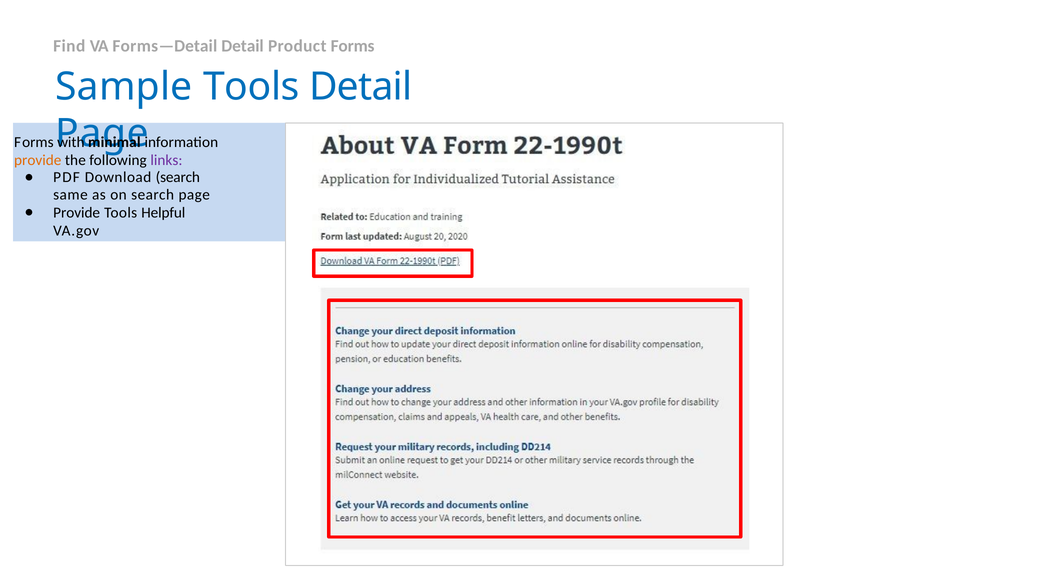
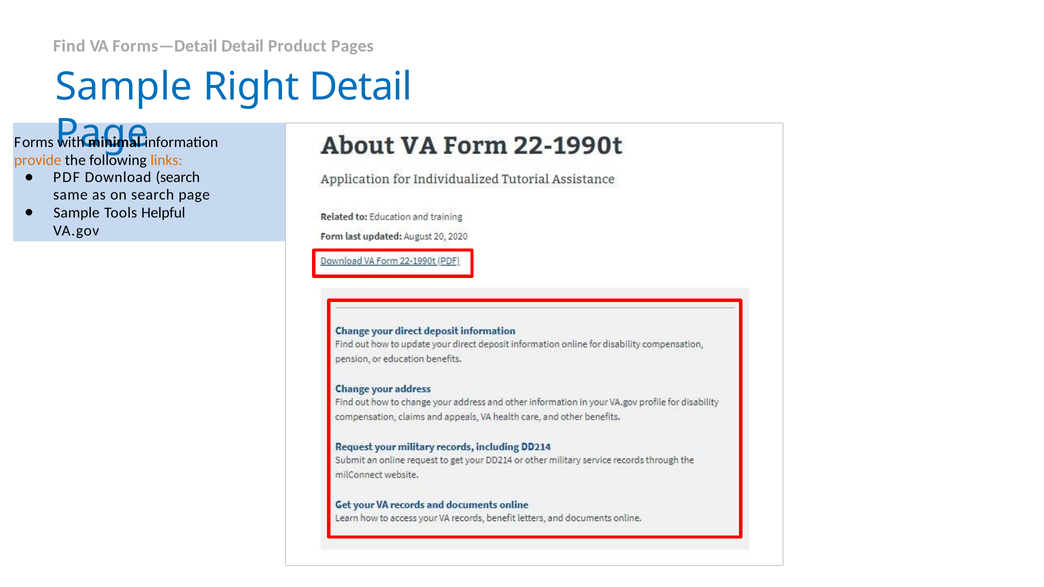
Product Forms: Forms -> Pages (352, 46)
Sample Tools: Tools -> Right (251, 87)
links colour: purple -> orange (166, 160)
Provide: Provide -> Sample (77, 213)
